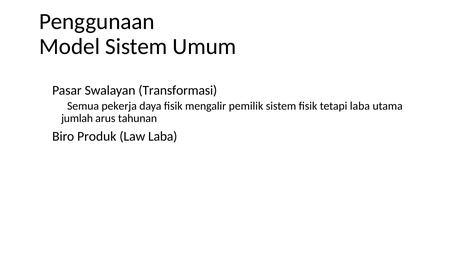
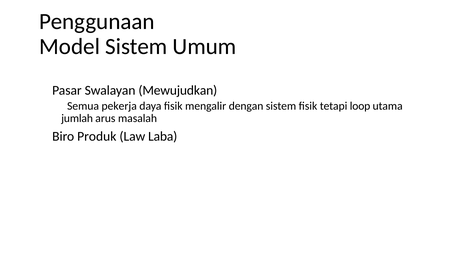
Transformasi: Transformasi -> Mewujudkan (178, 90)
pemilik: pemilik -> dengan (246, 106)
tetapi laba: laba -> loop (360, 106)
tahunan: tahunan -> masalah (138, 118)
